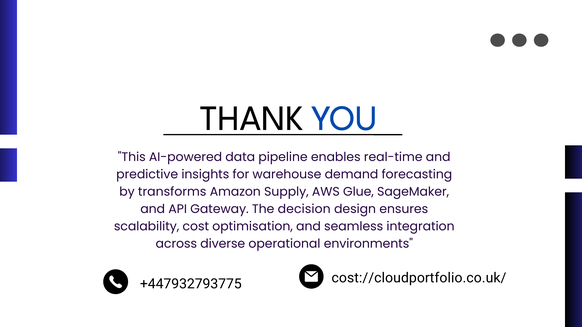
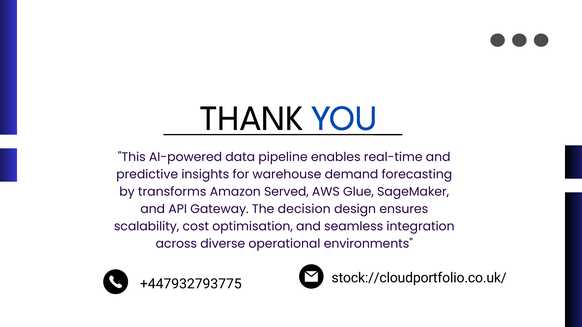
Supply: Supply -> Served (286, 192)
cost://cloudportfolio.co.uk/: cost://cloudportfolio.co.uk/ -> stock://cloudportfolio.co.uk/ (419, 278)
